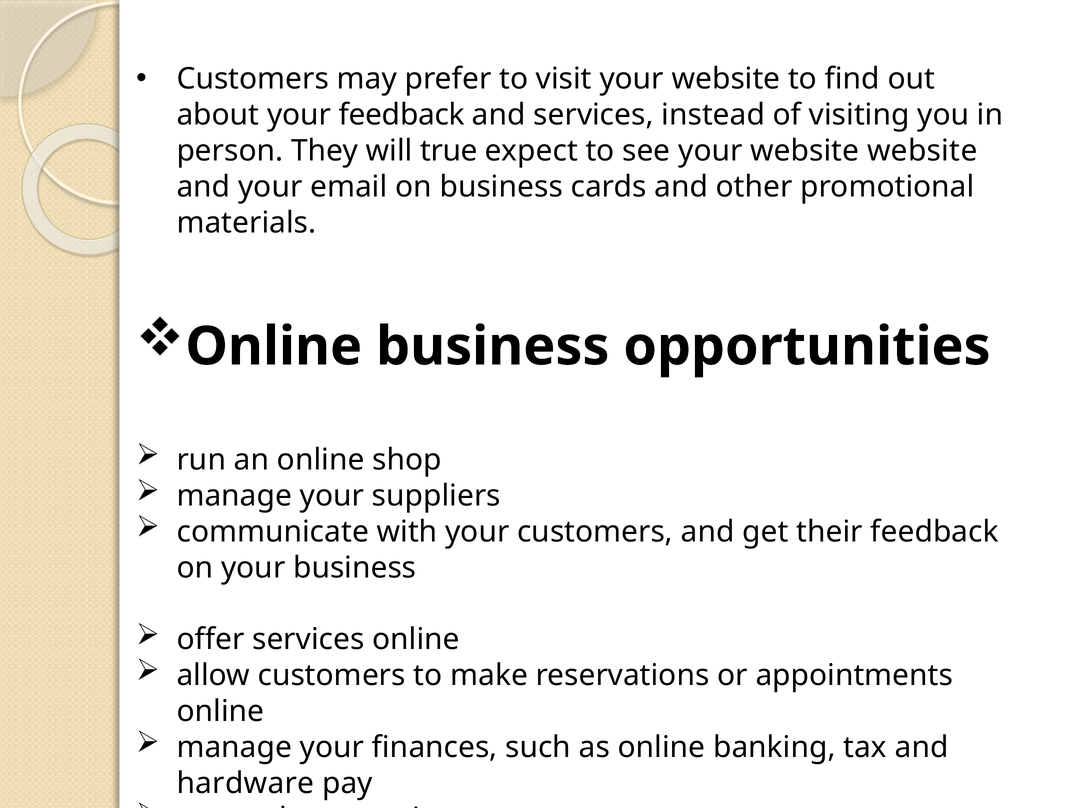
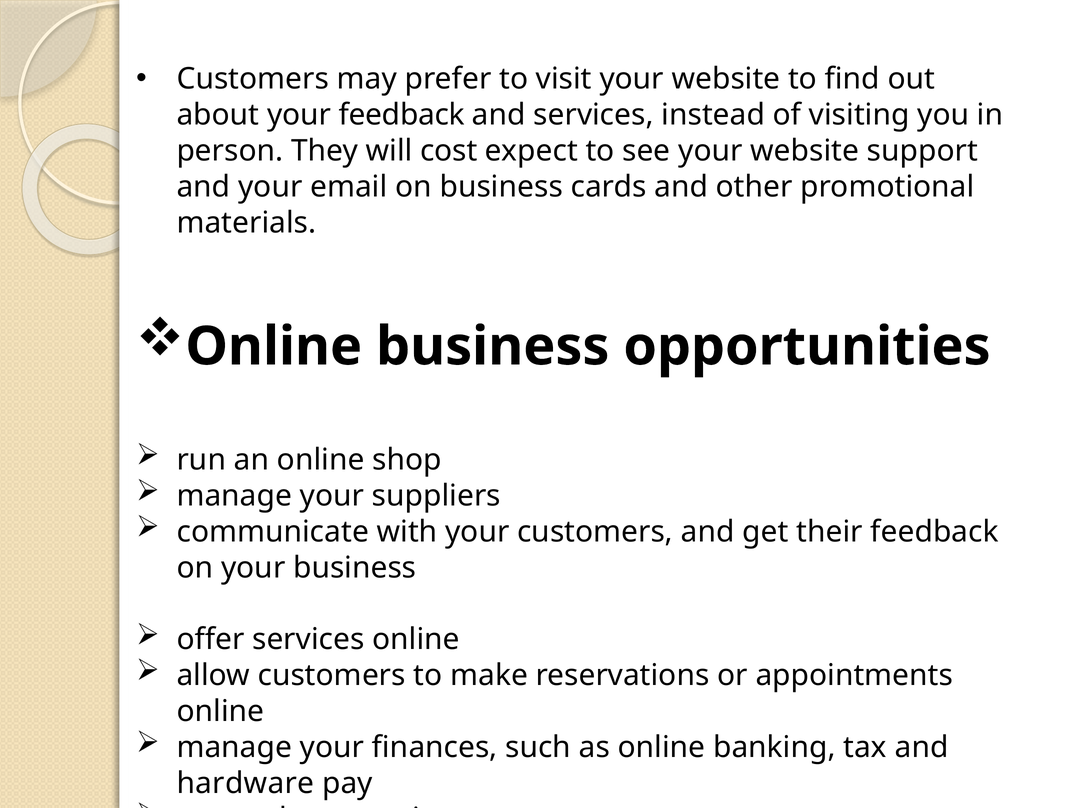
true: true -> cost (449, 151)
website website: website -> support (922, 151)
